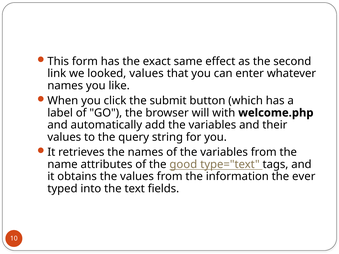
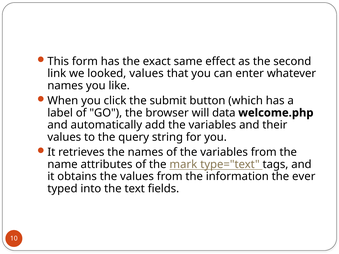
with: with -> data (224, 113)
good: good -> mark (183, 164)
